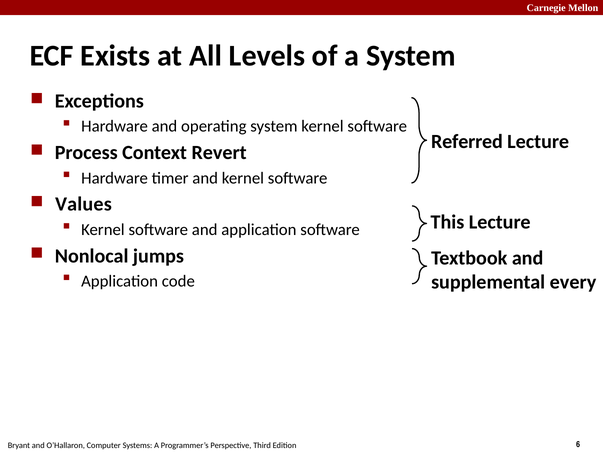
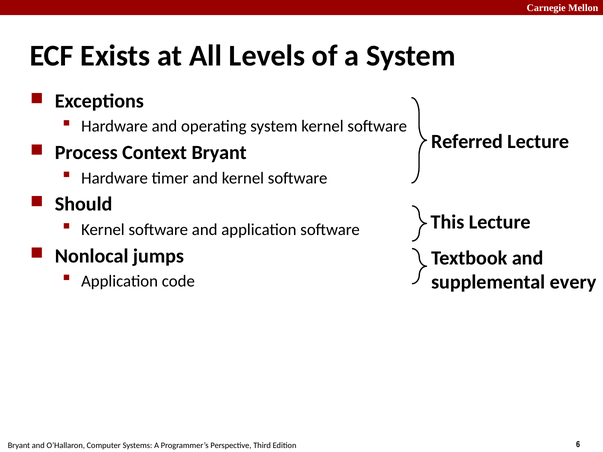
Context Revert: Revert -> Bryant (219, 153)
Values: Values -> Should (84, 204)
